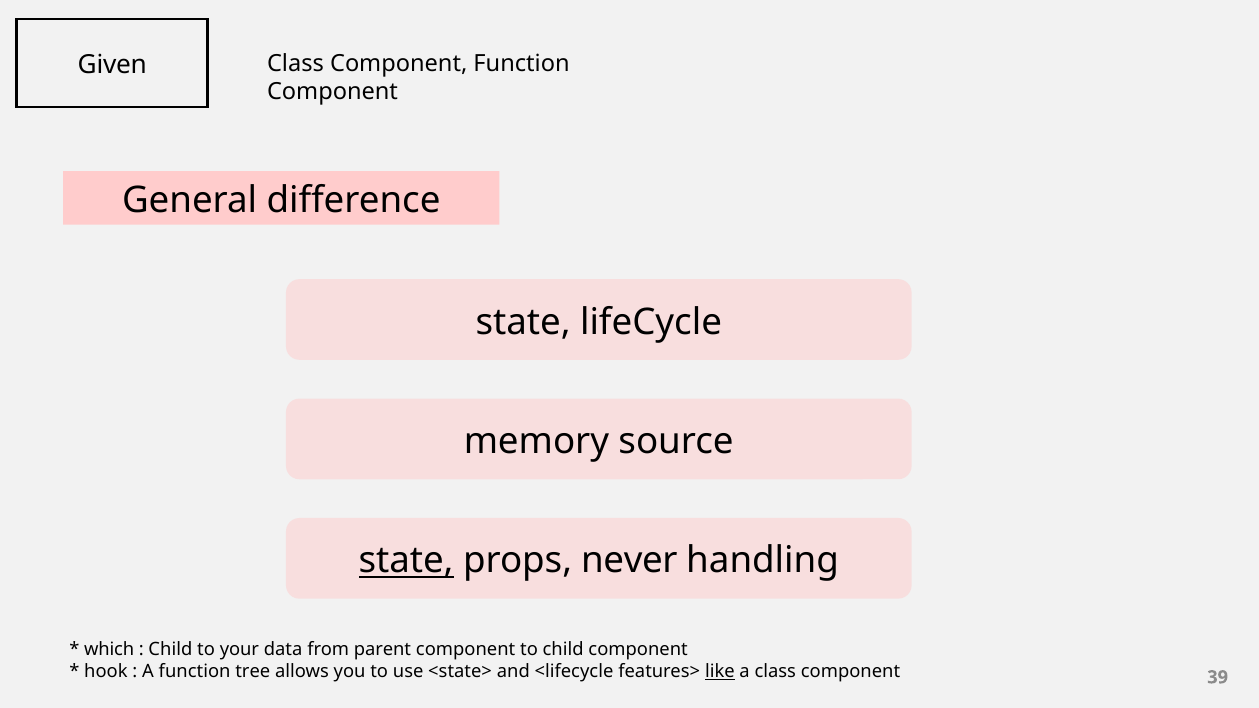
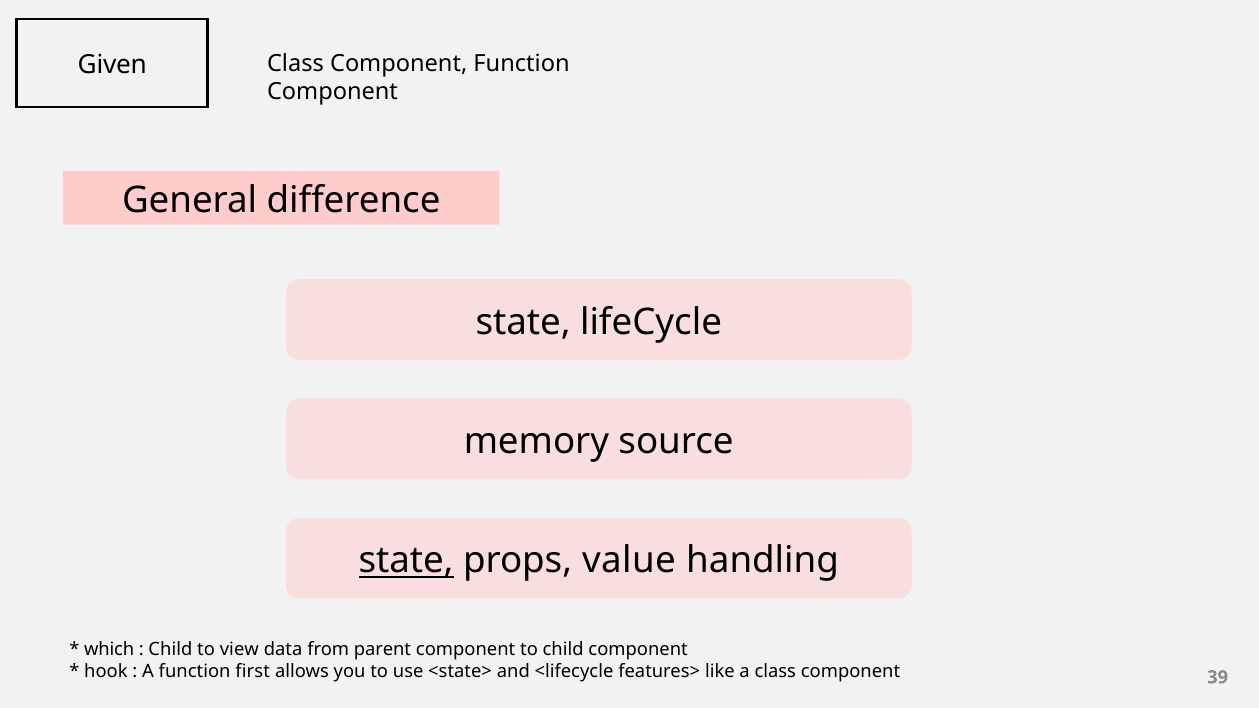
never: never -> value (629, 561)
your: your -> view (239, 650)
tree: tree -> first (253, 672)
like underline: present -> none (720, 672)
